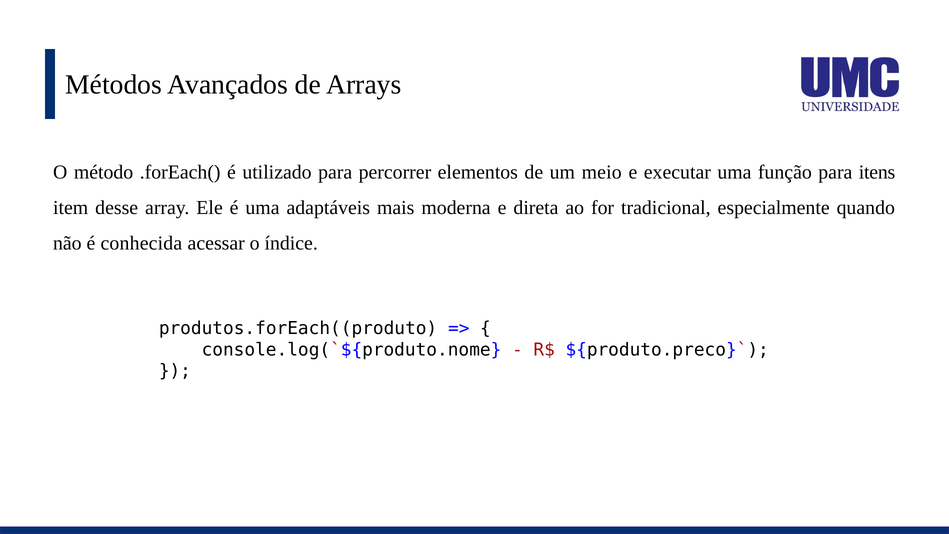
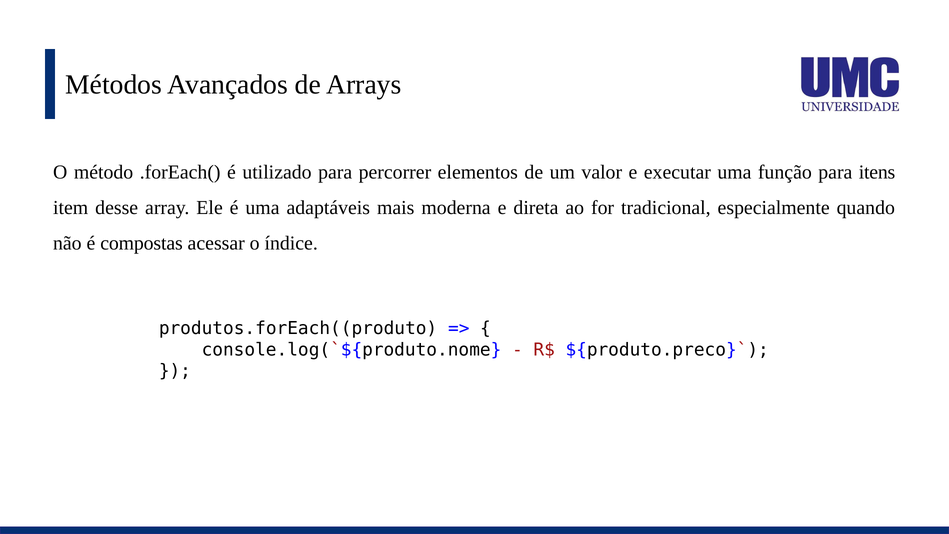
meio: meio -> valor (602, 172)
conhecida: conhecida -> compostas (142, 243)
